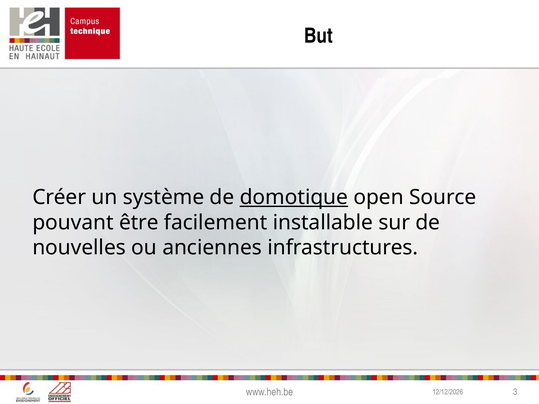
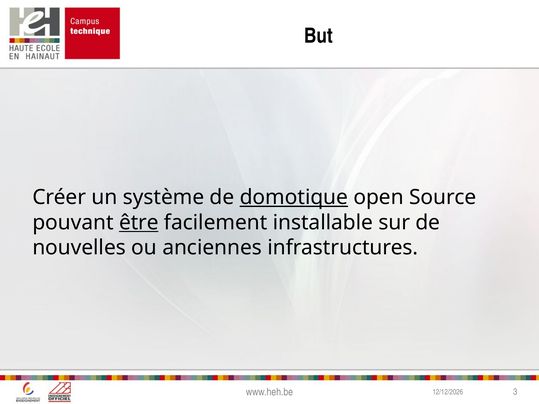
être underline: none -> present (139, 223)
